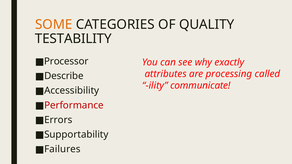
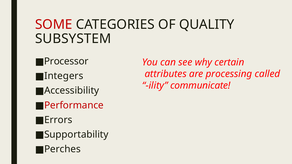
SOME colour: orange -> red (54, 25)
TESTABILITY: TESTABILITY -> SUBSYSTEM (73, 39)
exactly: exactly -> certain (229, 62)
Describe: Describe -> Integers (64, 76)
Failures: Failures -> Perches (62, 149)
